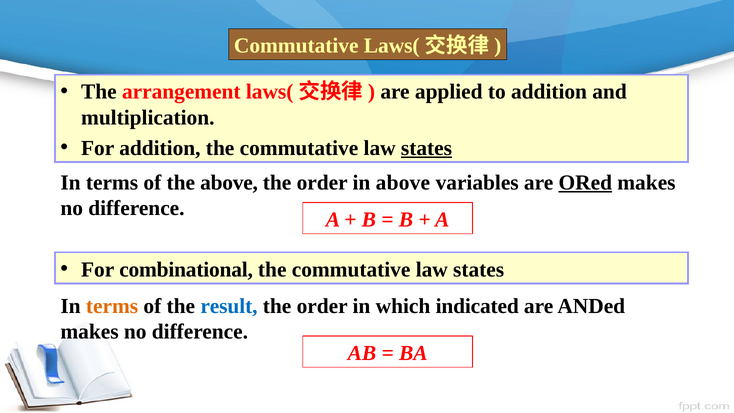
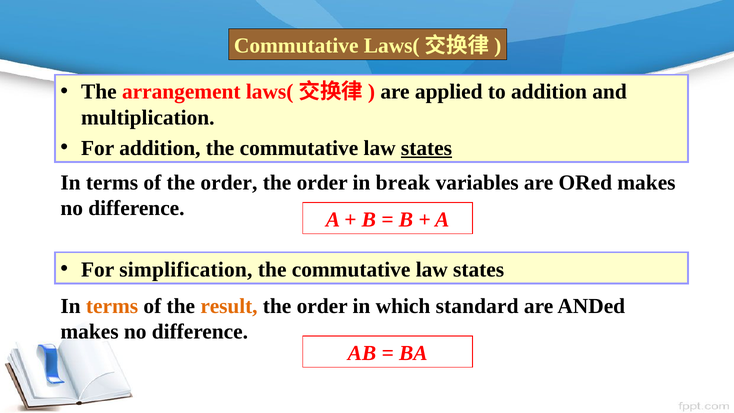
of the above: above -> order (229, 183)
in above: above -> break (403, 183)
ORed underline: present -> none (585, 183)
combinational: combinational -> simplification (186, 269)
result colour: blue -> orange (229, 306)
indicated: indicated -> standard (477, 306)
